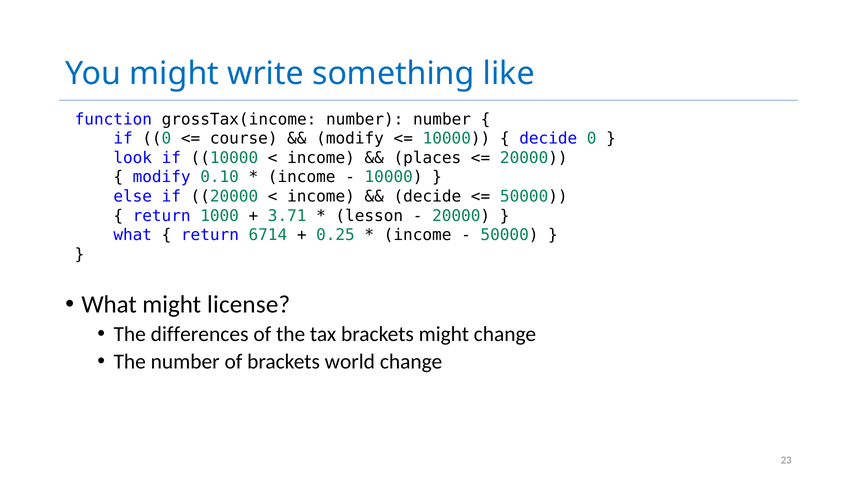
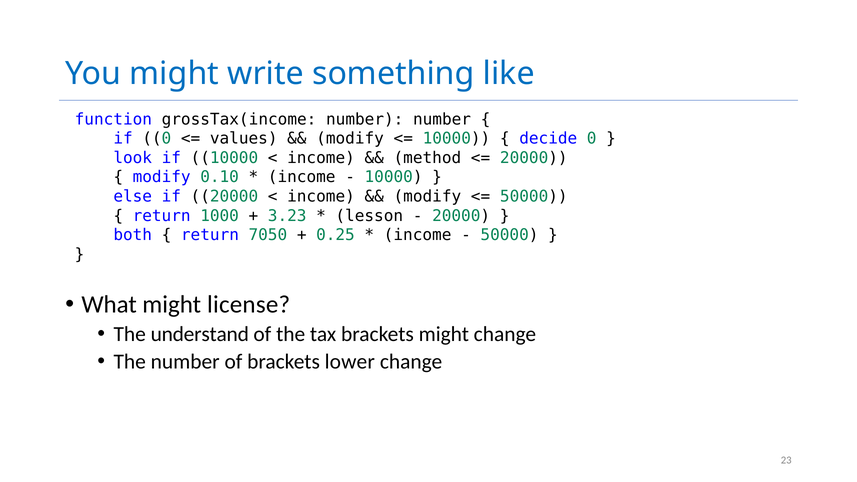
course: course -> values (244, 139)
places: places -> method (427, 158)
decide: decide -> modify (427, 196)
3.71: 3.71 -> 3.23 (287, 216)
what: what -> both (133, 235)
6714: 6714 -> 7050 (268, 235)
differences: differences -> understand (200, 334)
world: world -> lower (350, 362)
